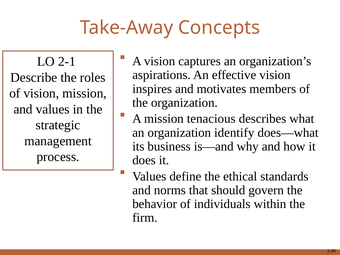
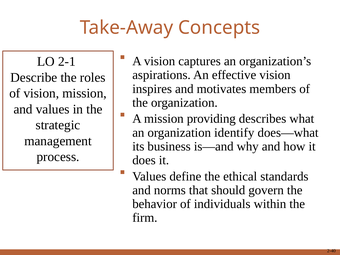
tenacious: tenacious -> providing (211, 119)
